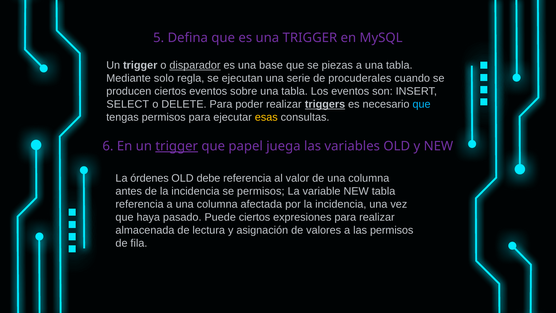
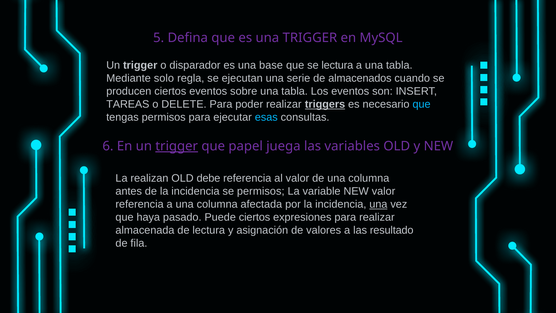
disparador underline: present -> none (195, 65)
se piezas: piezas -> lectura (337, 65)
procuderales: procuderales -> almacenados (360, 78)
SELECT: SELECT -> TAREAS (128, 104)
esas colour: yellow -> light blue (266, 117)
órdenes: órdenes -> realizan (149, 178)
NEW tabla: tabla -> valor (384, 191)
una underline: none -> present (378, 204)
las permisos: permisos -> resultado (392, 230)
